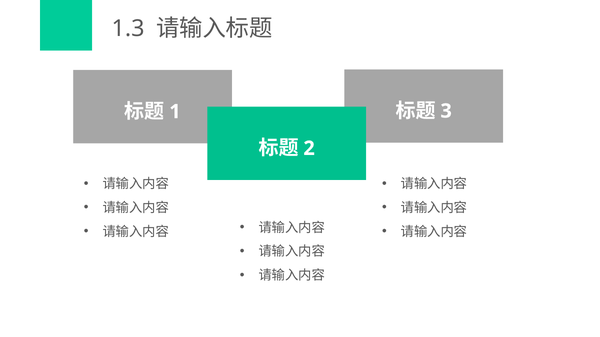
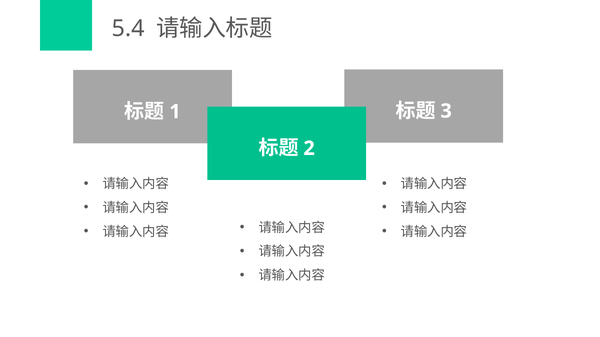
1.3: 1.3 -> 5.4 (128, 29)
